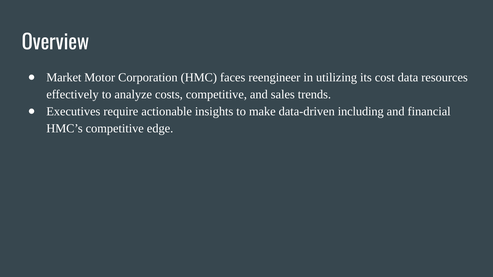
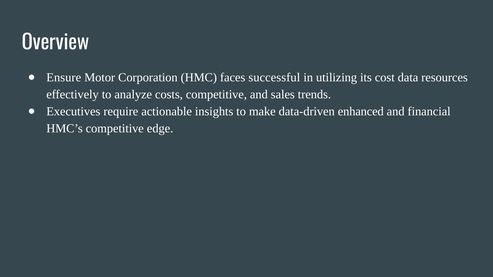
Market: Market -> Ensure (64, 78)
reengineer: reengineer -> successful (274, 78)
including: including -> enhanced (361, 112)
